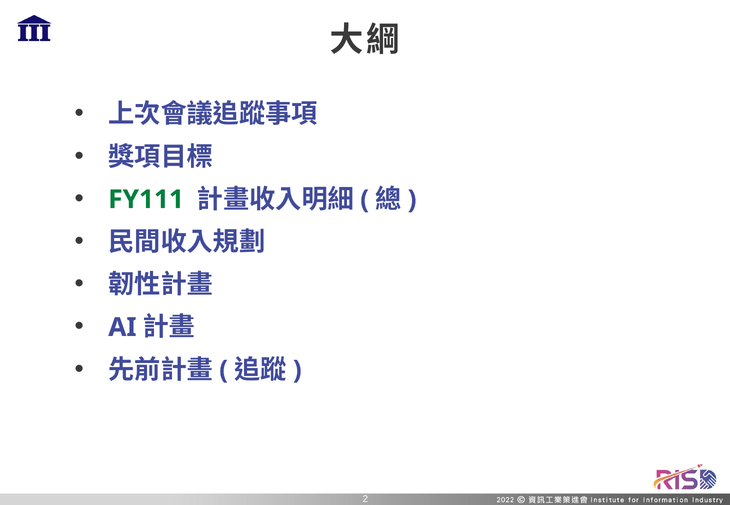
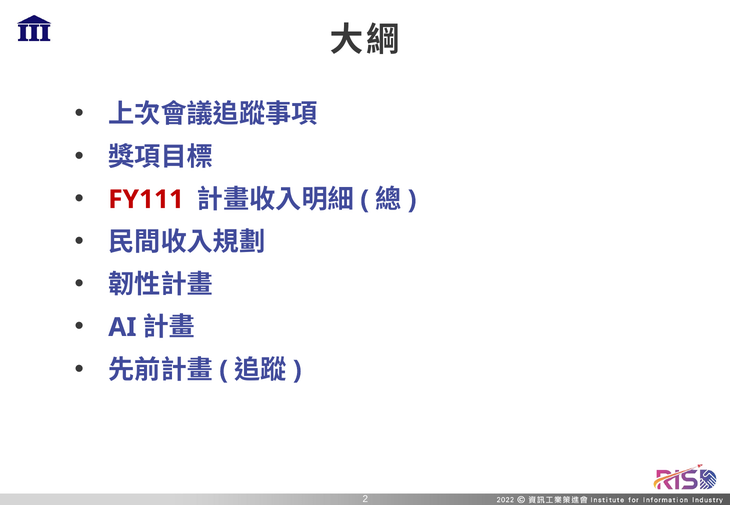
FY111 colour: green -> red (146, 200)
